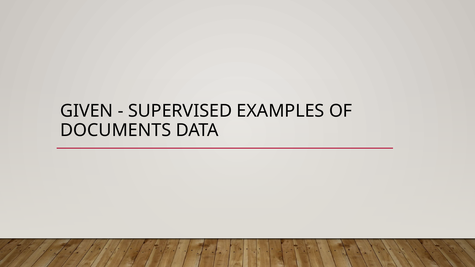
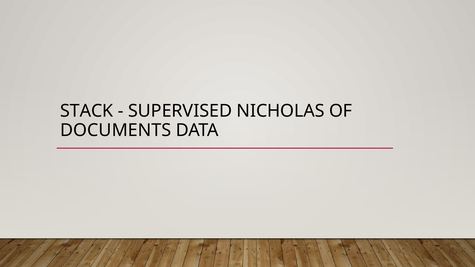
GIVEN: GIVEN -> STACK (87, 111)
EXAMPLES: EXAMPLES -> NICHOLAS (281, 111)
